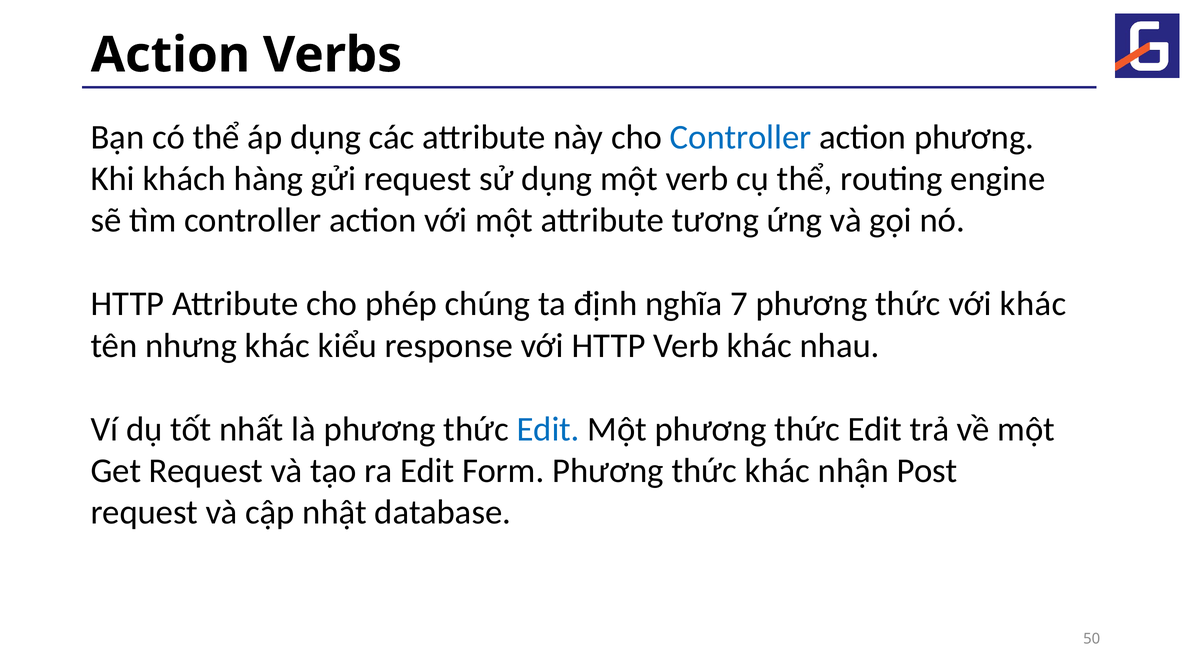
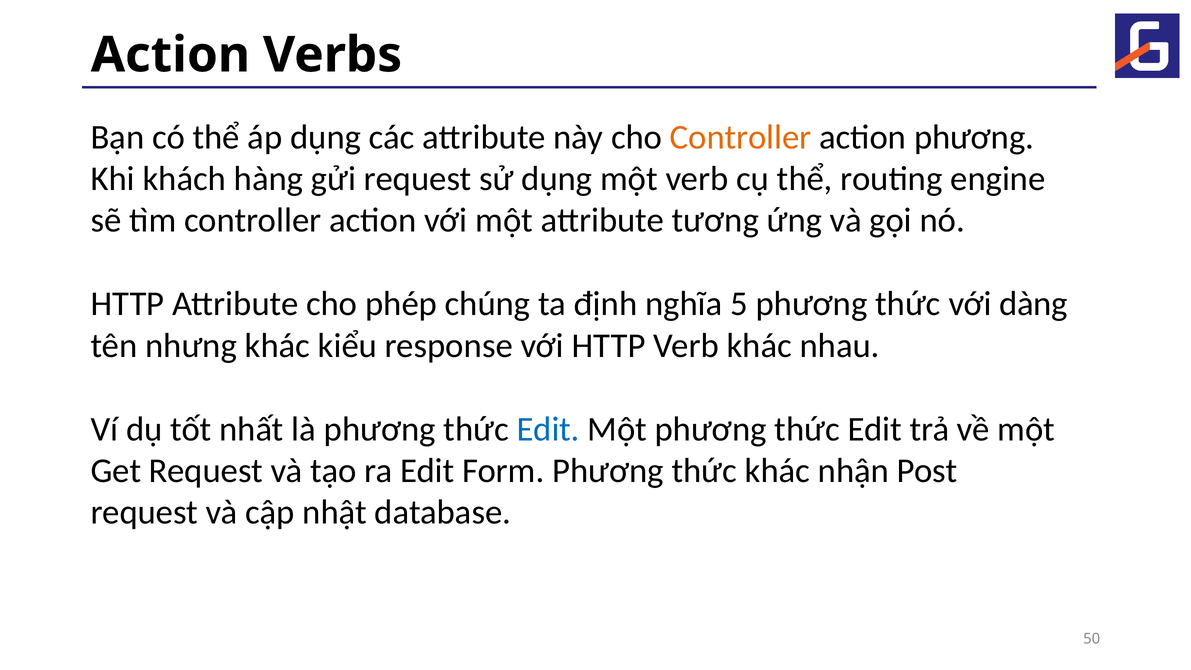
Controller colour: blue -> orange (741, 137)
7: 7 -> 5 (739, 304)
với khác: khác -> dàng (1033, 304)
